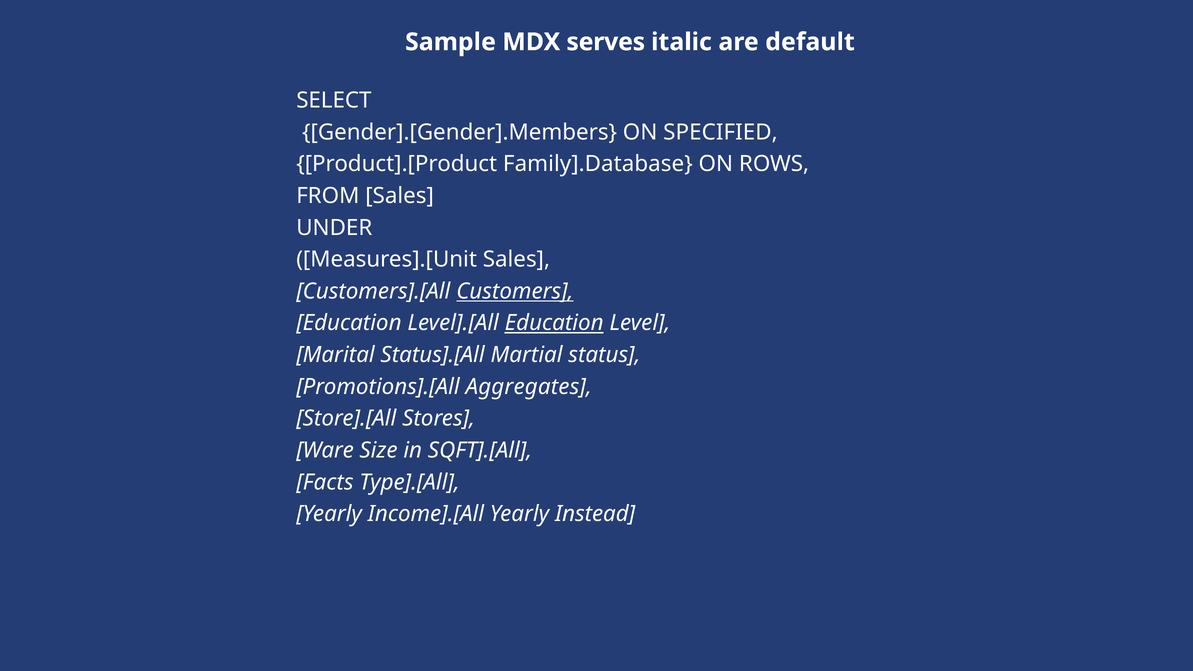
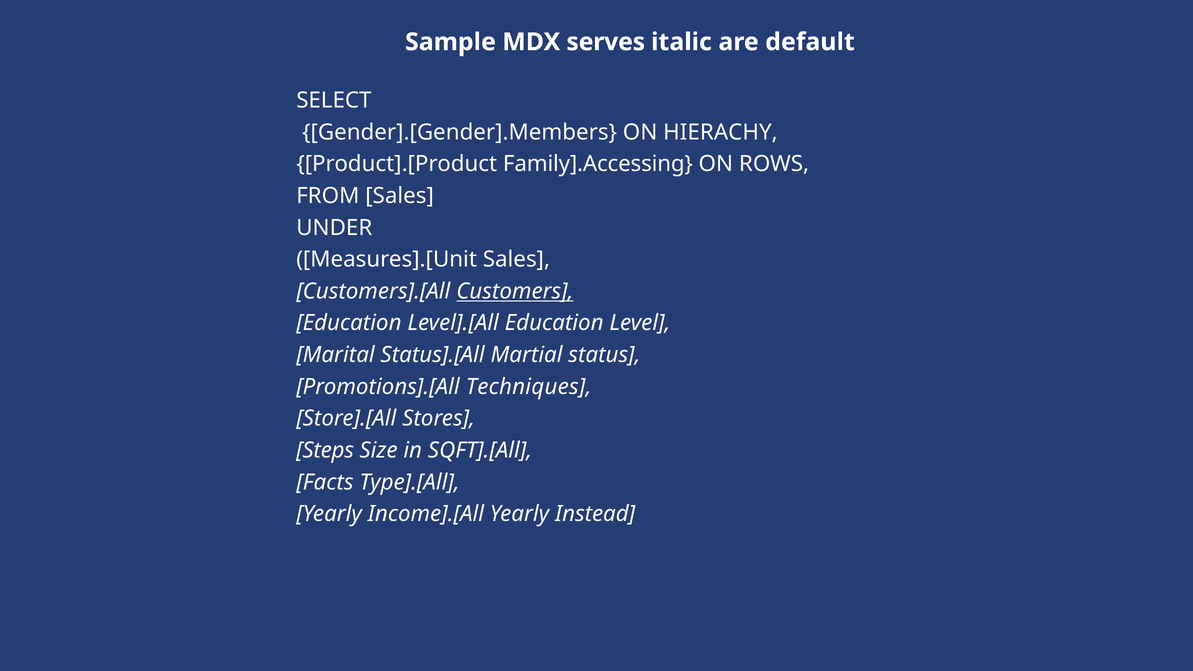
SPECIFIED: SPECIFIED -> HIERACHY (720, 132)
Family].Database: Family].Database -> Family].Accessing (598, 164)
Education underline: present -> none (554, 323)
Aggregates: Aggregates -> Techniques (529, 387)
Ware: Ware -> Steps (325, 450)
